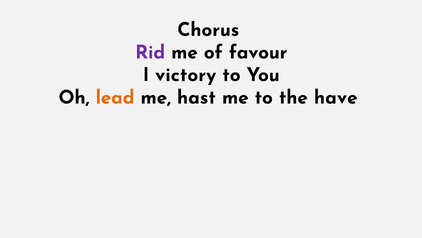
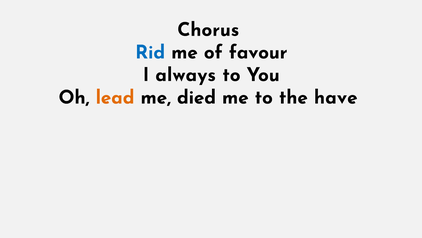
Rid colour: purple -> blue (150, 52)
victory: victory -> always (186, 75)
hast: hast -> died (196, 97)
